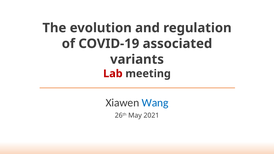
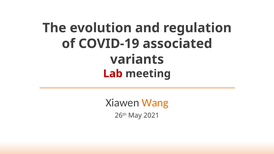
Wang colour: blue -> orange (155, 103)
